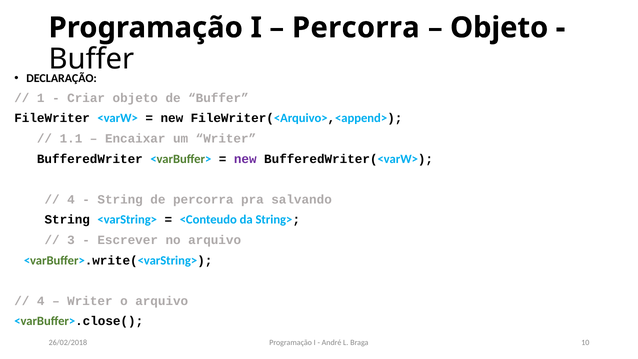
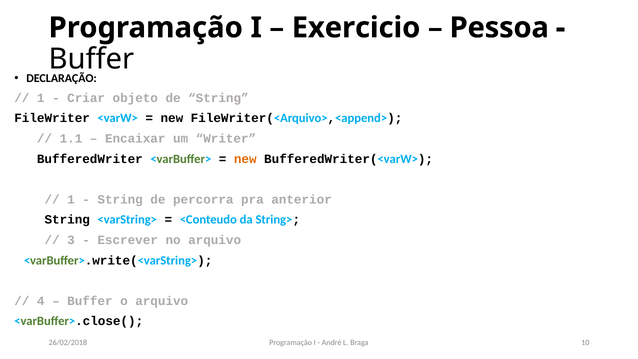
Percorra: Percorra -> Exercicio (356, 28)
Objeto: Objeto -> Pessoa (499, 28)
de Buffer: Buffer -> String (218, 98)
new colour: purple -> orange (245, 159)
4: 4 -> 1 (71, 199)
salvando: salvando -> anterior (302, 199)
Writer: Writer -> Buffer (90, 301)
